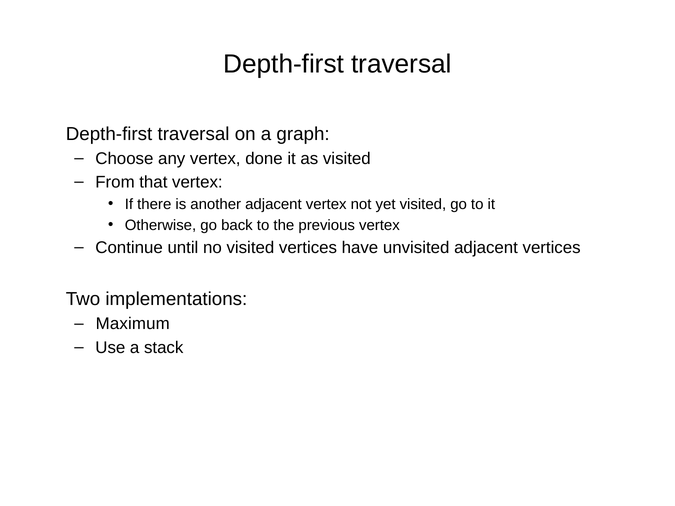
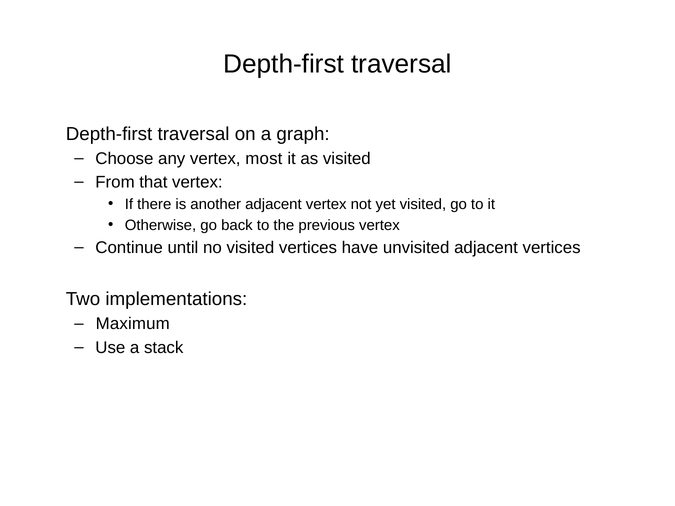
done: done -> most (264, 159)
